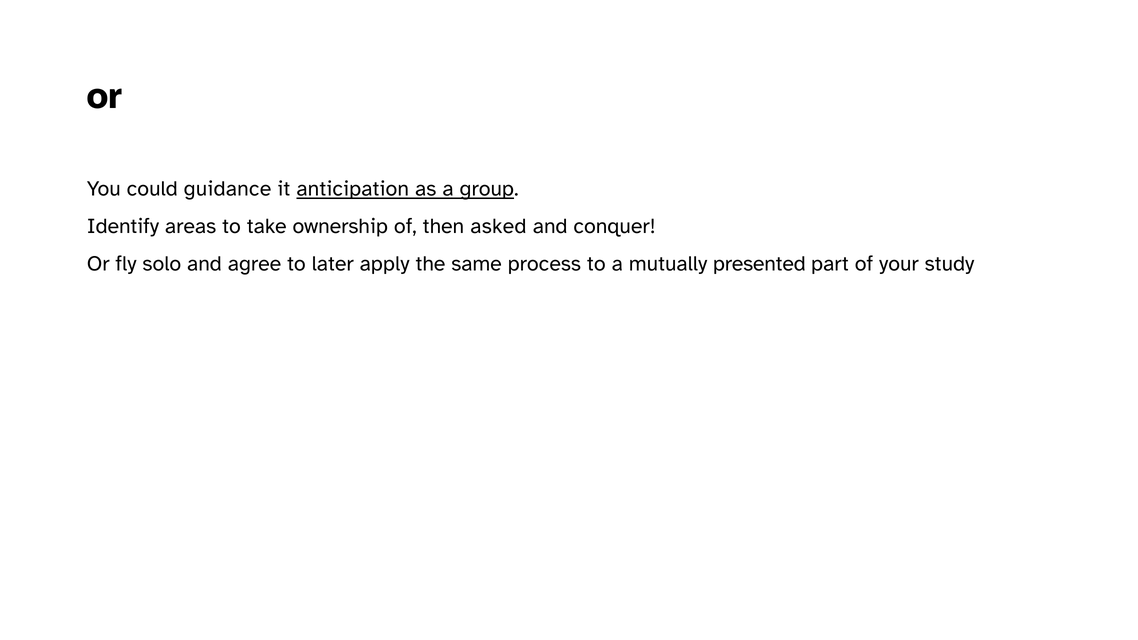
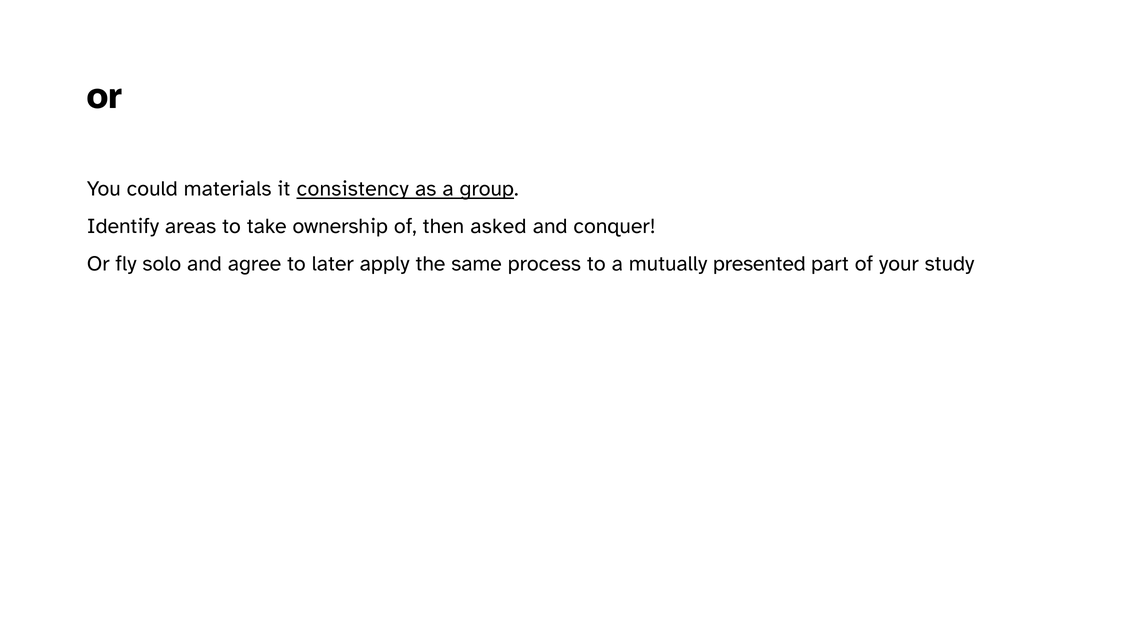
guidance: guidance -> materials (228, 189)
anticipation: anticipation -> consistency (353, 189)
